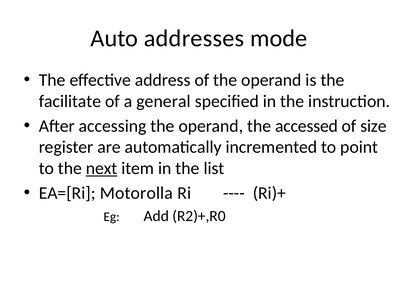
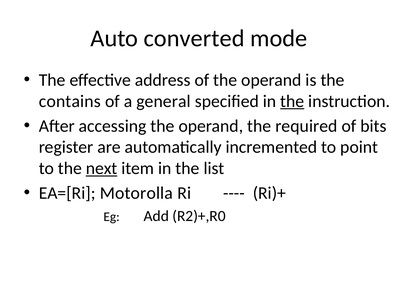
addresses: addresses -> converted (194, 39)
facilitate: facilitate -> contains (70, 101)
the underline: none -> present (292, 101)
accessed: accessed -> required (306, 126)
size: size -> bits (373, 126)
